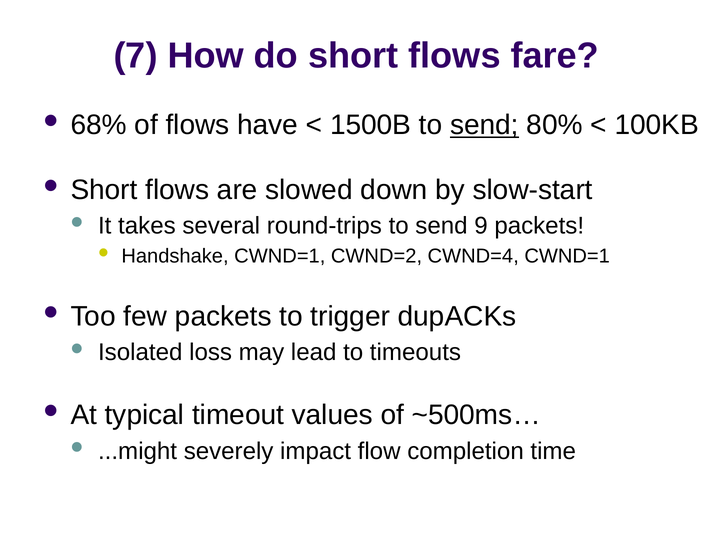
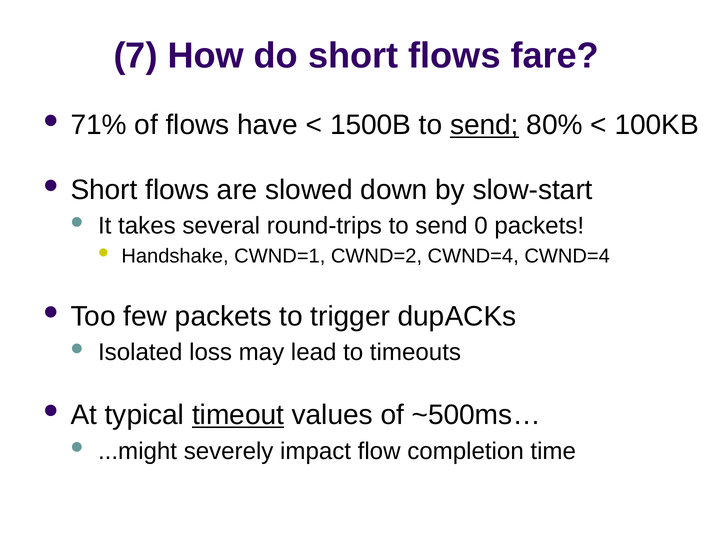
68%: 68% -> 71% (99, 125)
9: 9 -> 0 (481, 225)
CWND=4 CWND=1: CWND=1 -> CWND=4 (567, 256)
timeout underline: none -> present (238, 415)
